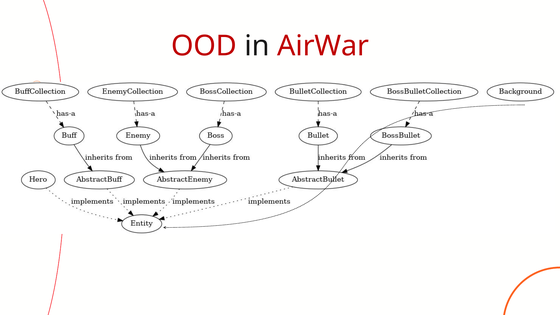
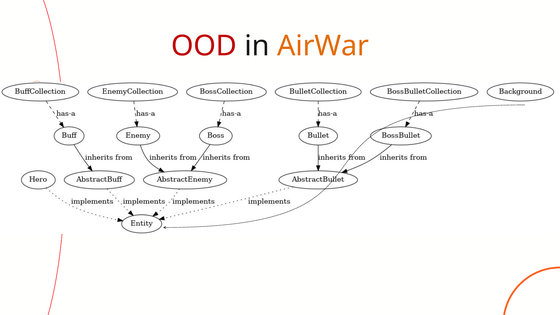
AirWar colour: red -> orange (323, 46)
